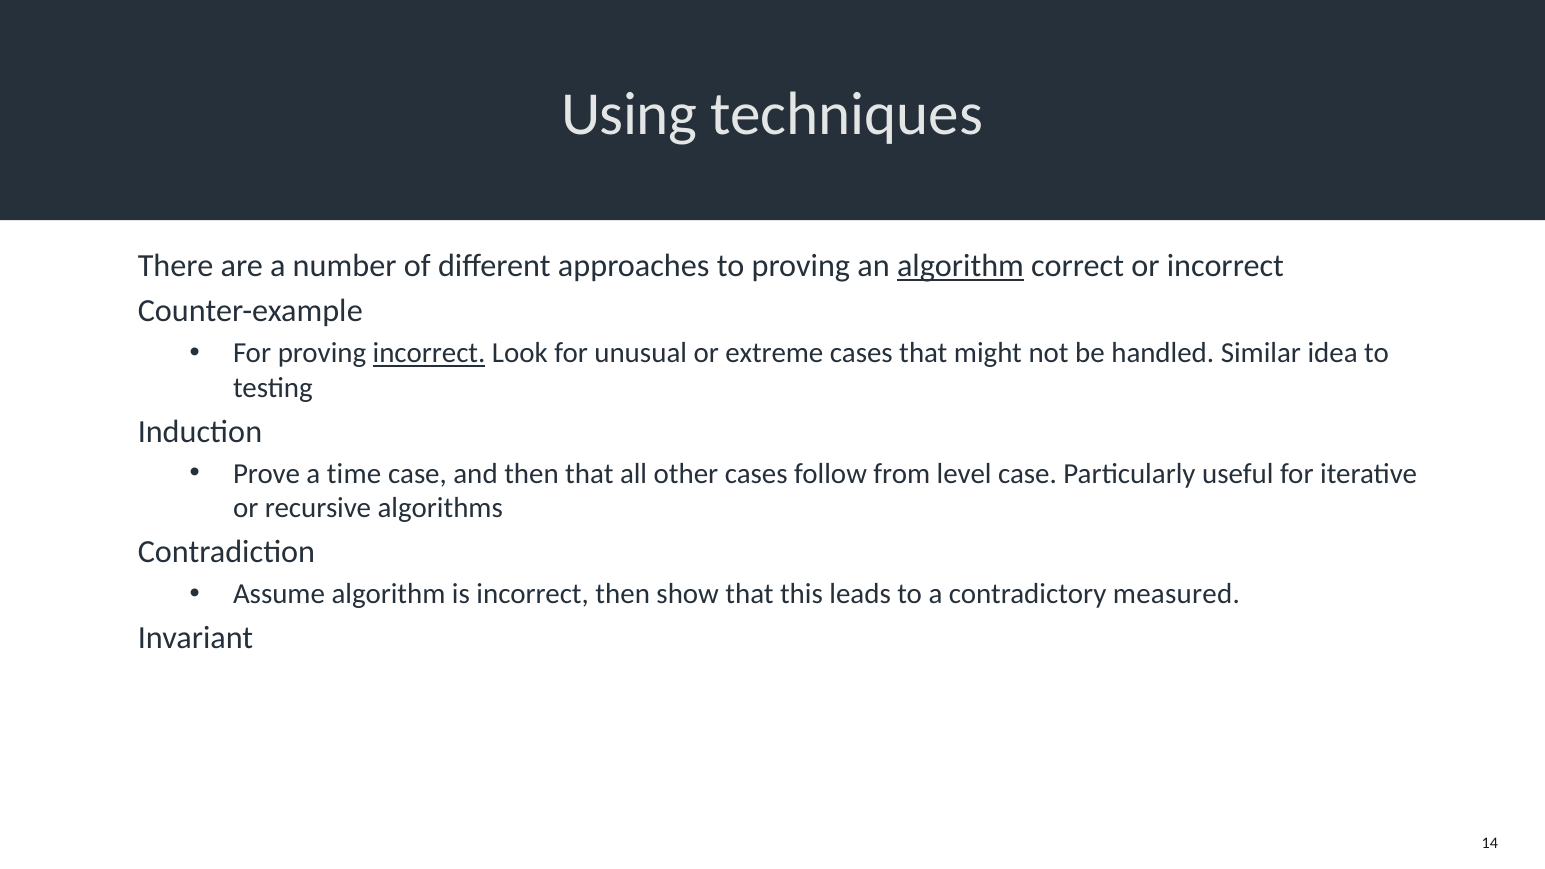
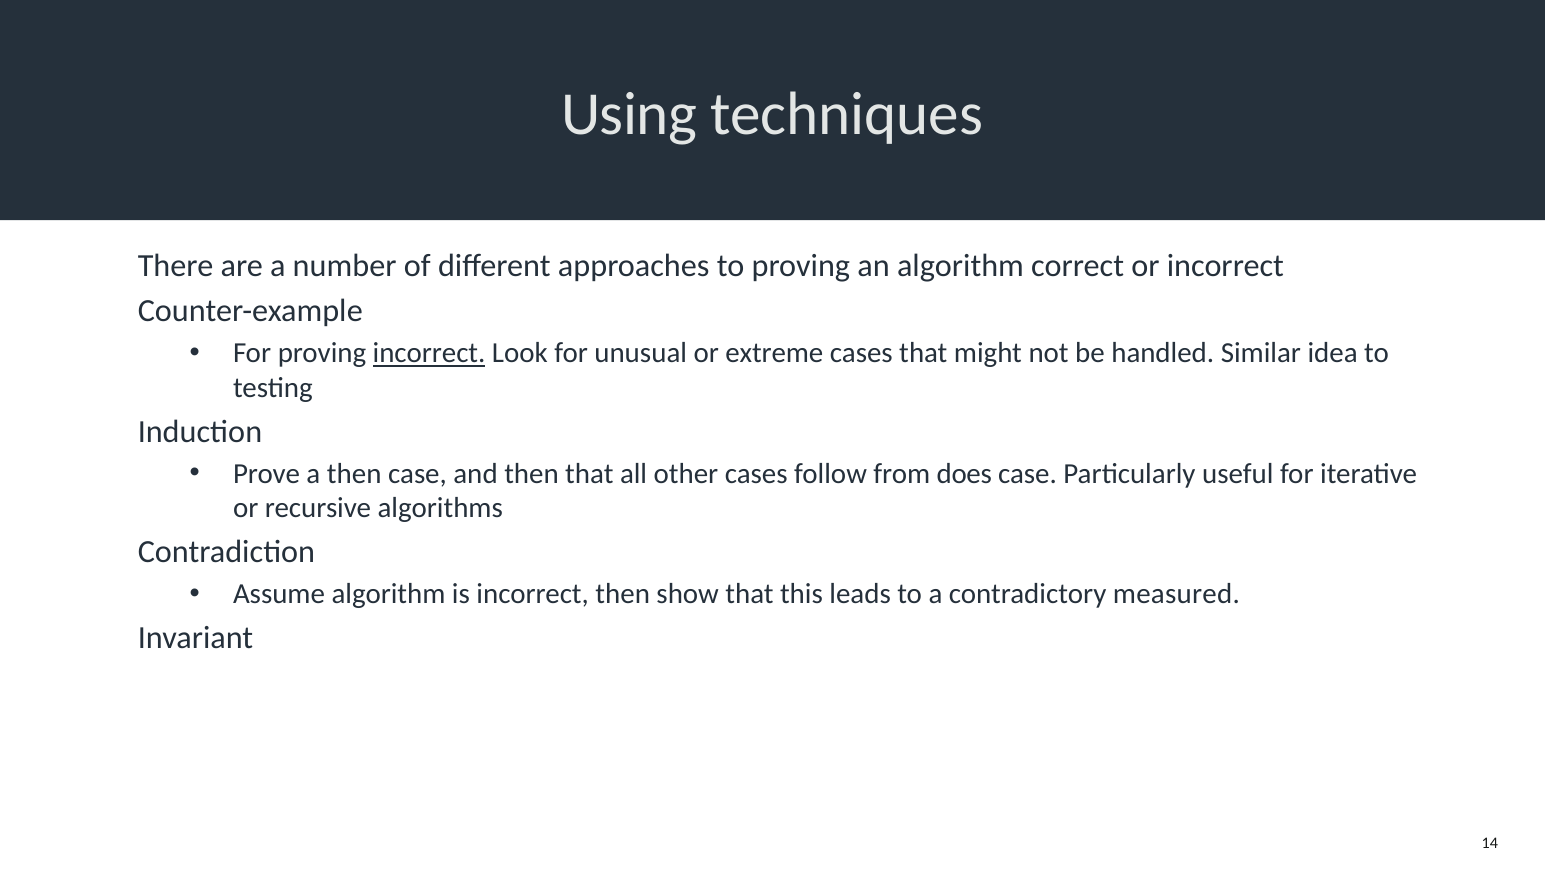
algorithm underline: present -> none (960, 266)
a time: time -> then (354, 474)
level: level -> does (964, 474)
